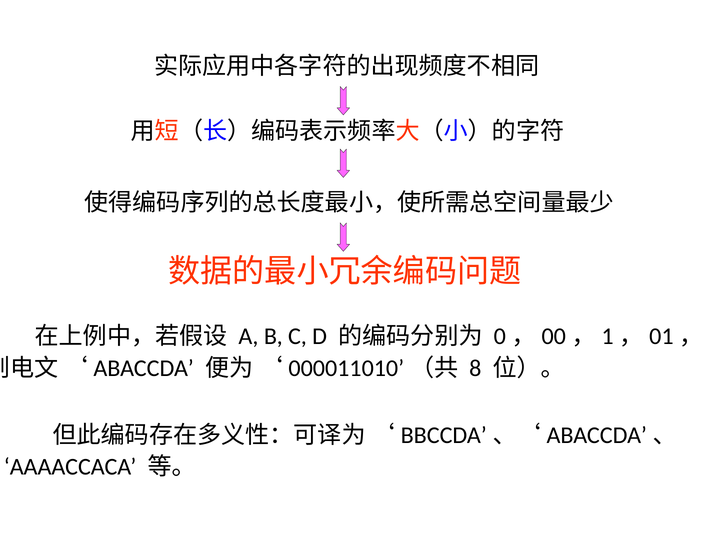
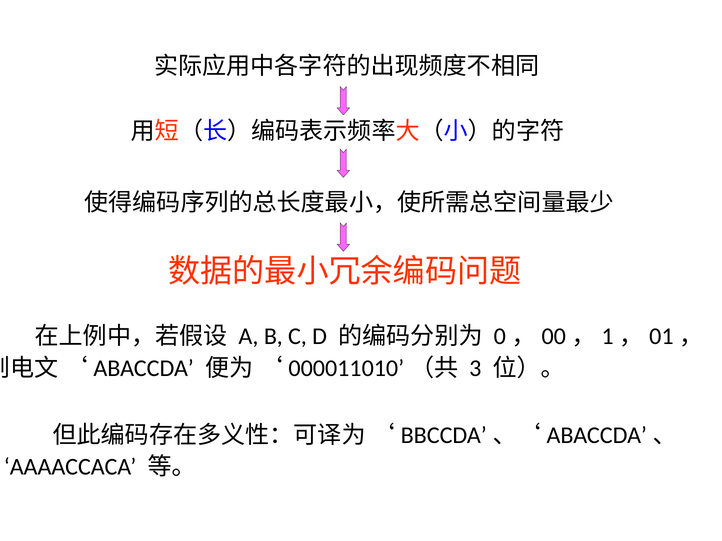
8: 8 -> 3 (475, 369)
